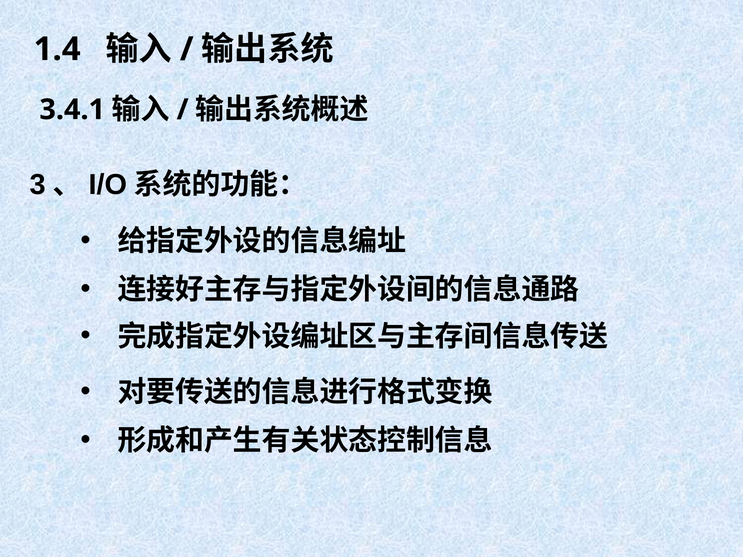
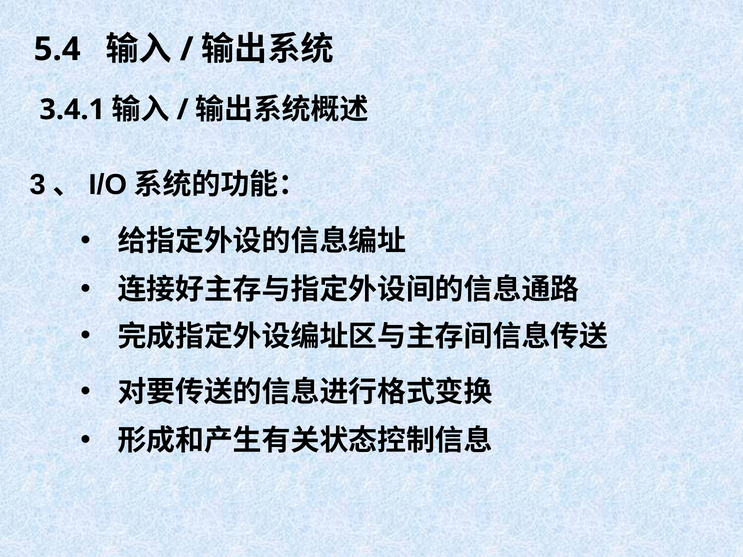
1.4: 1.4 -> 5.4 (57, 49)
